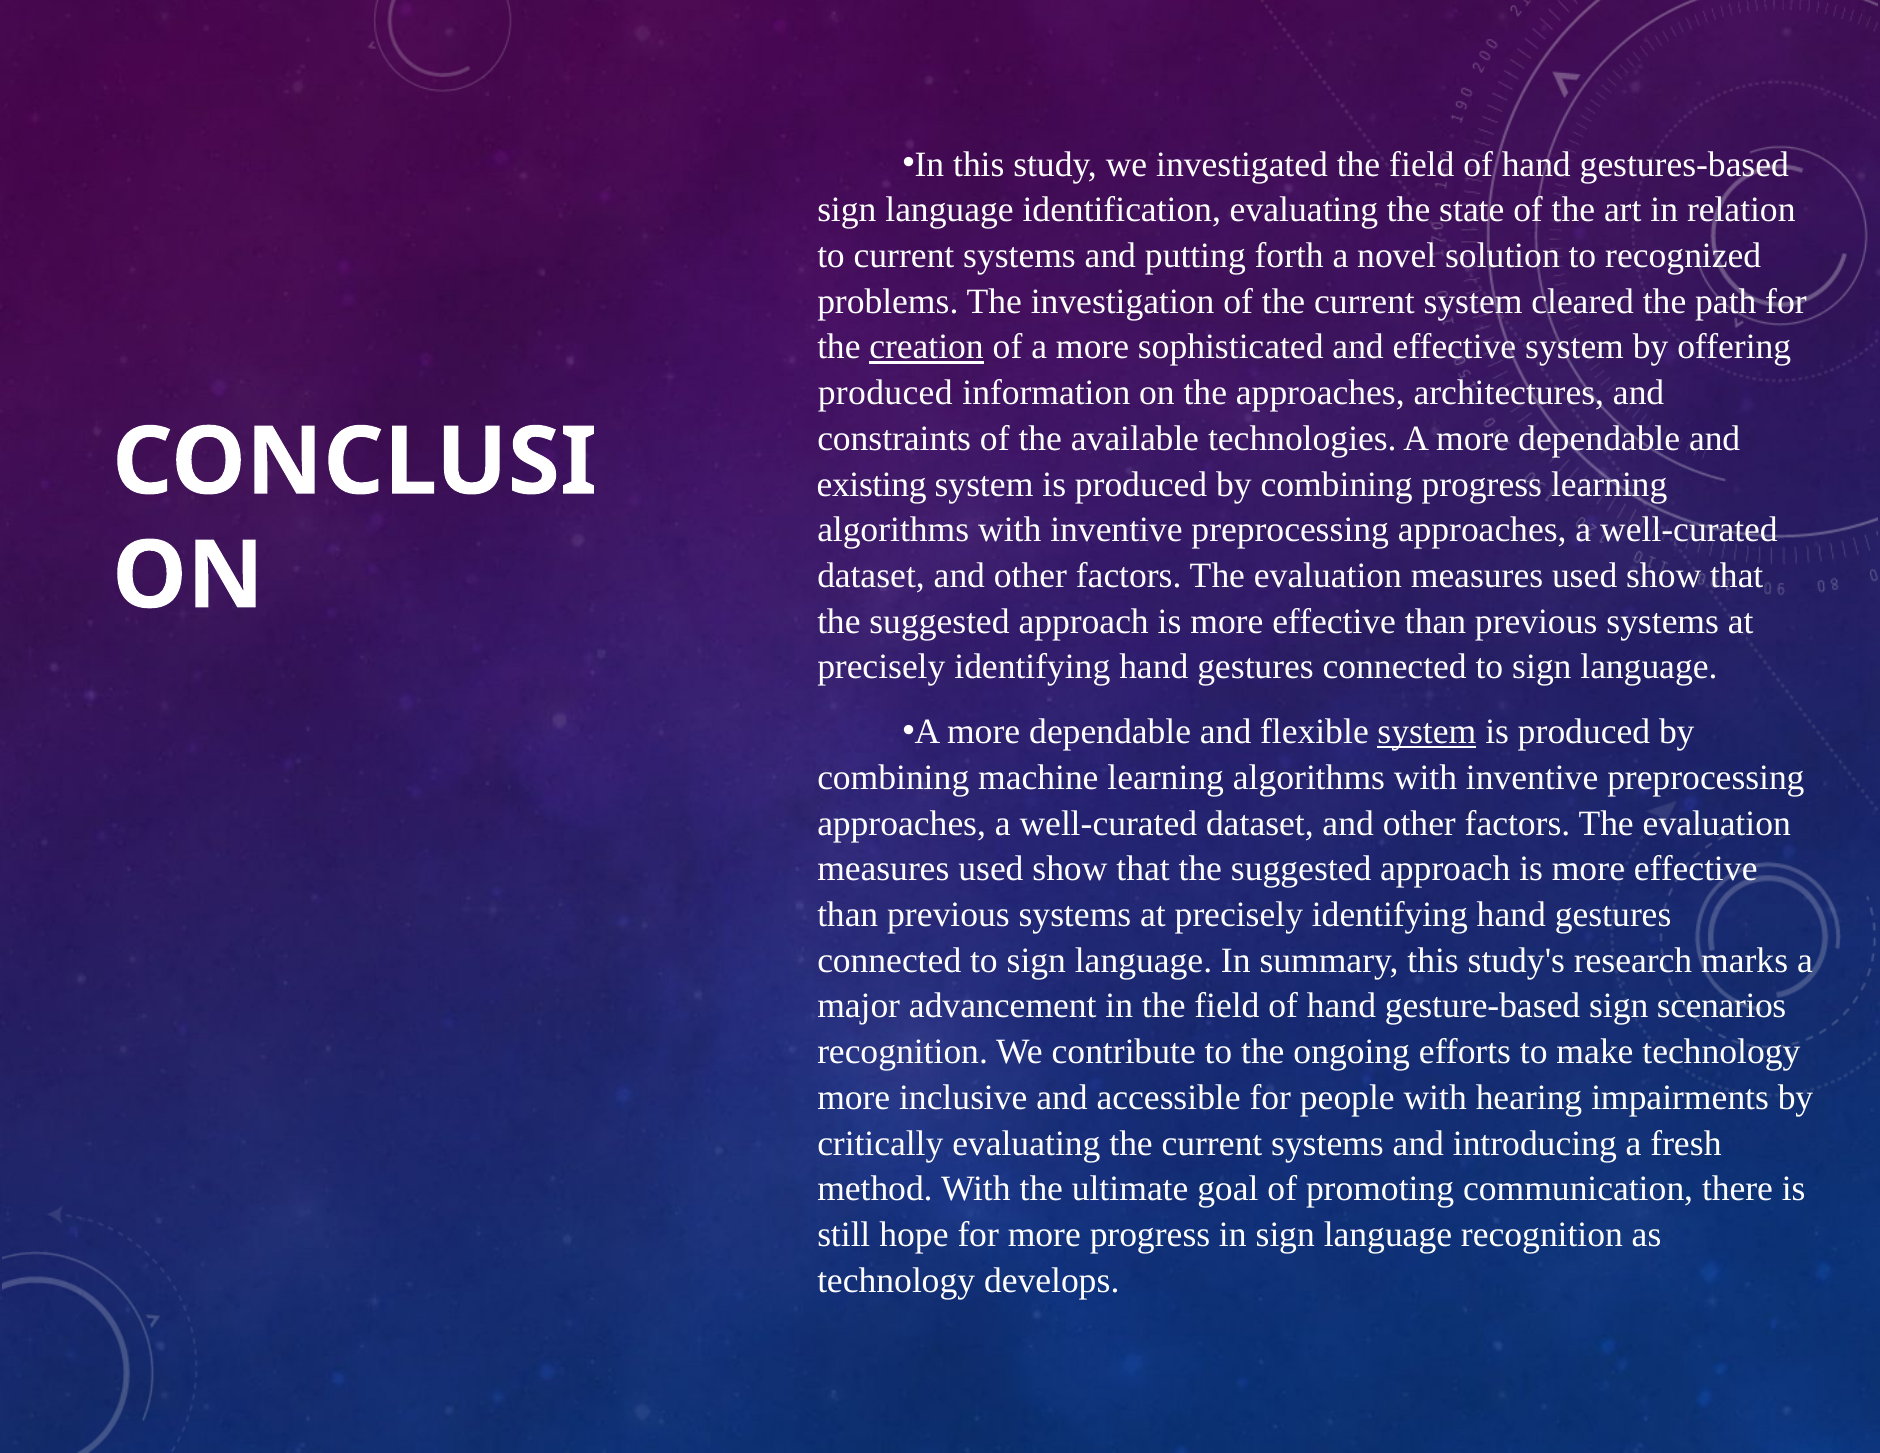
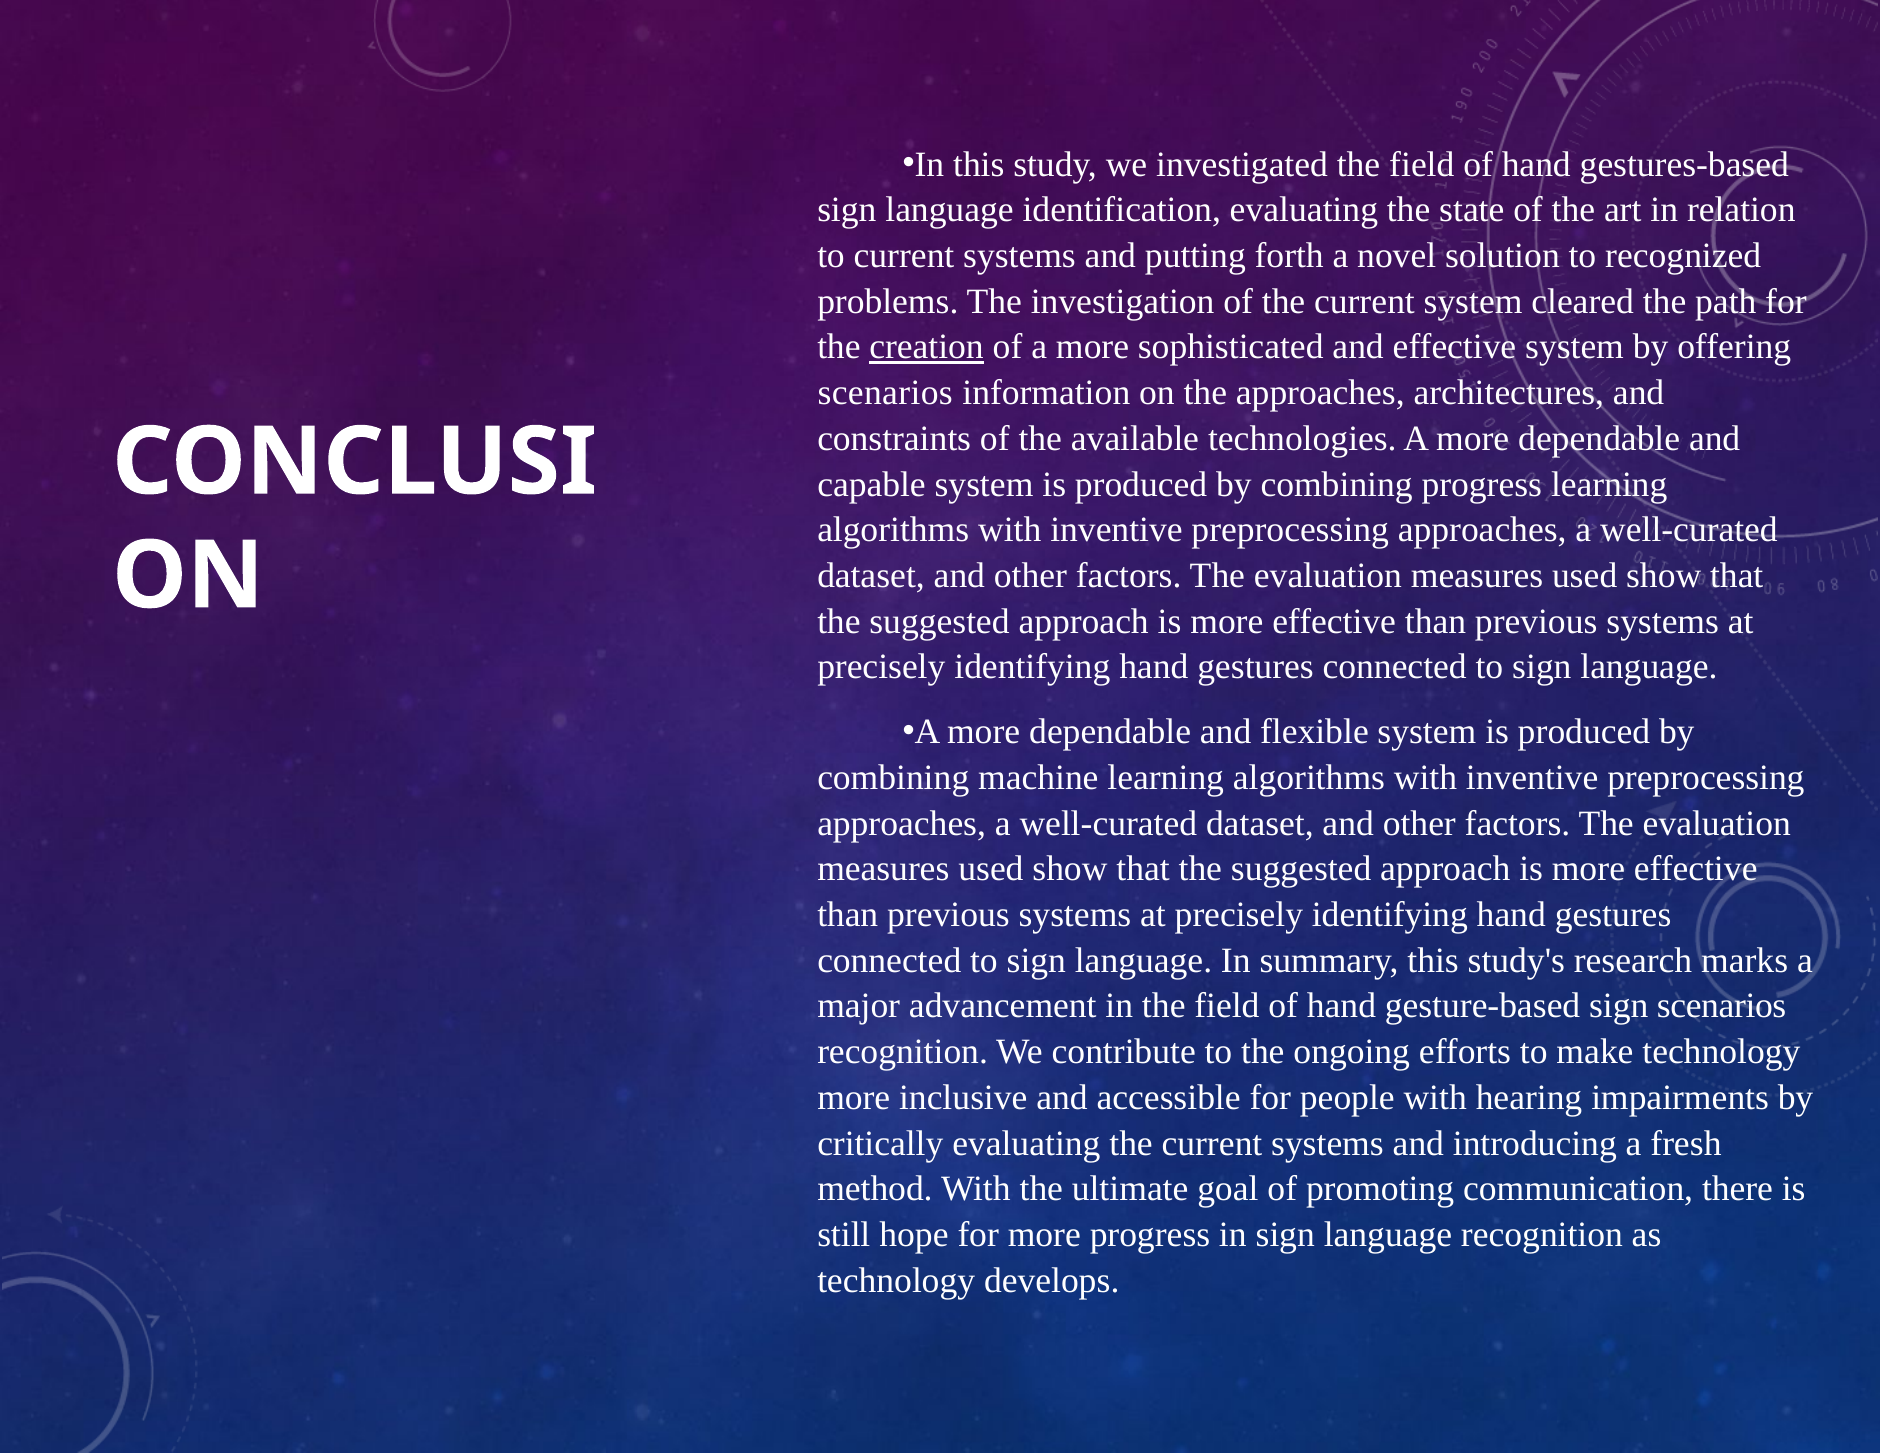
produced: produced -> scenarios (885, 393)
existing: existing -> capable (872, 484)
system underline: present -> none (1427, 732)
